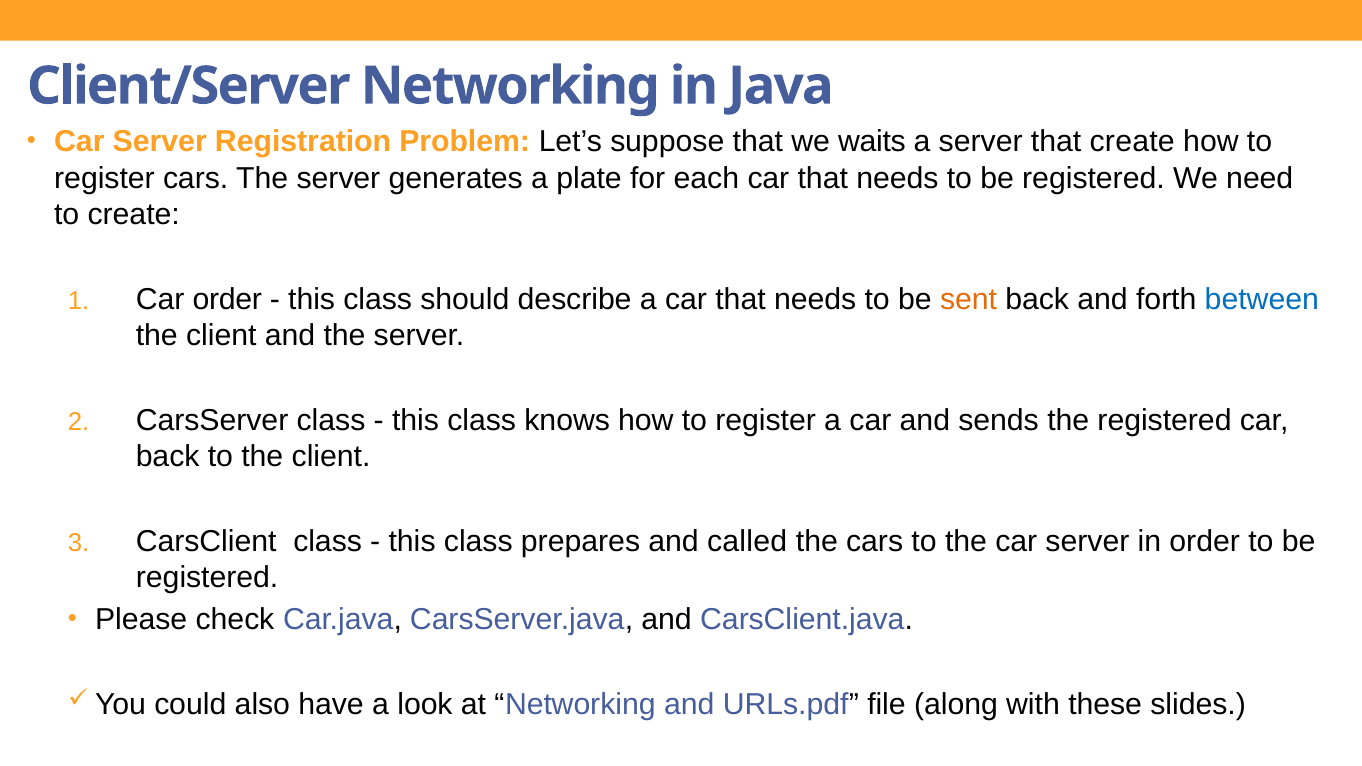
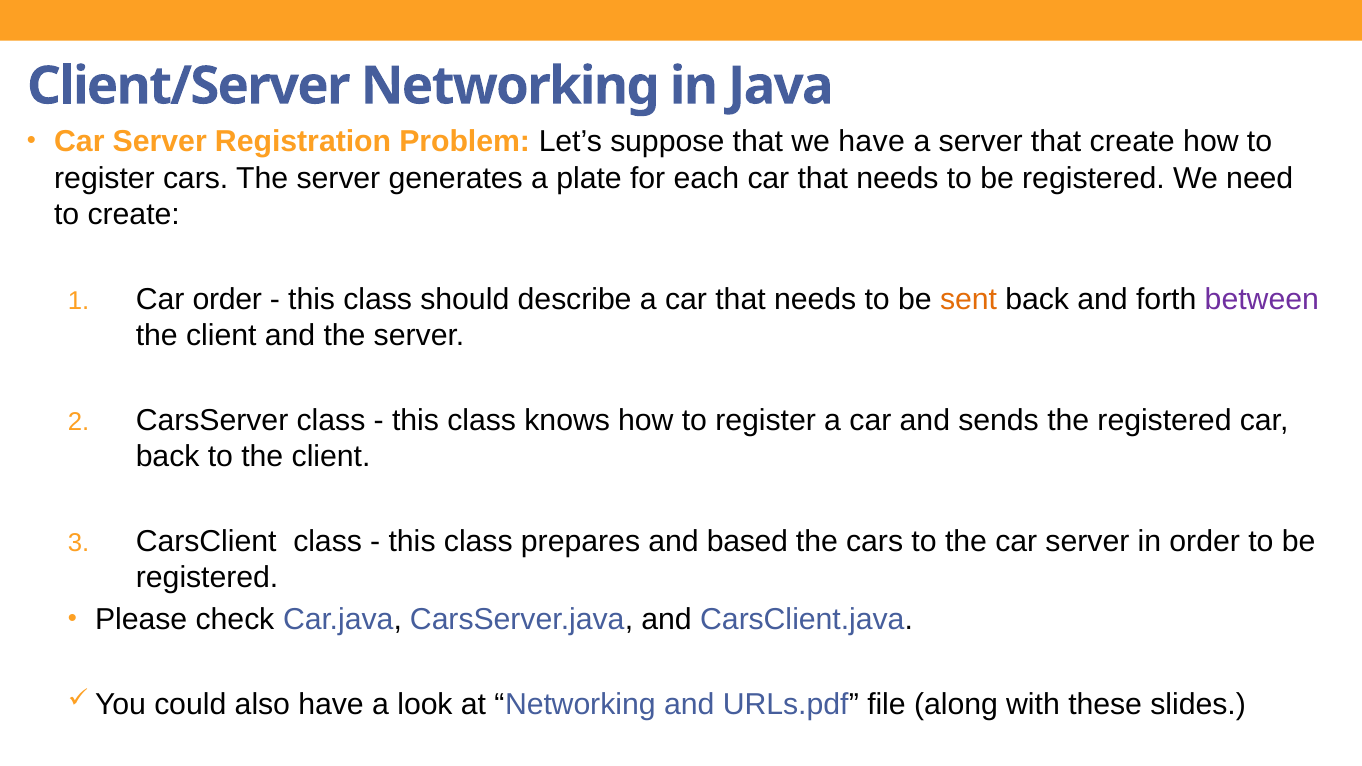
we waits: waits -> have (872, 142)
between colour: blue -> purple (1262, 299)
called: called -> based (747, 541)
